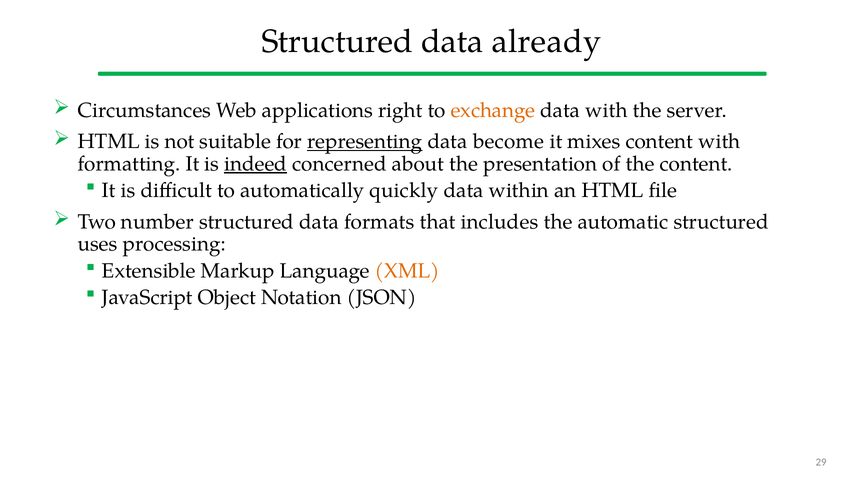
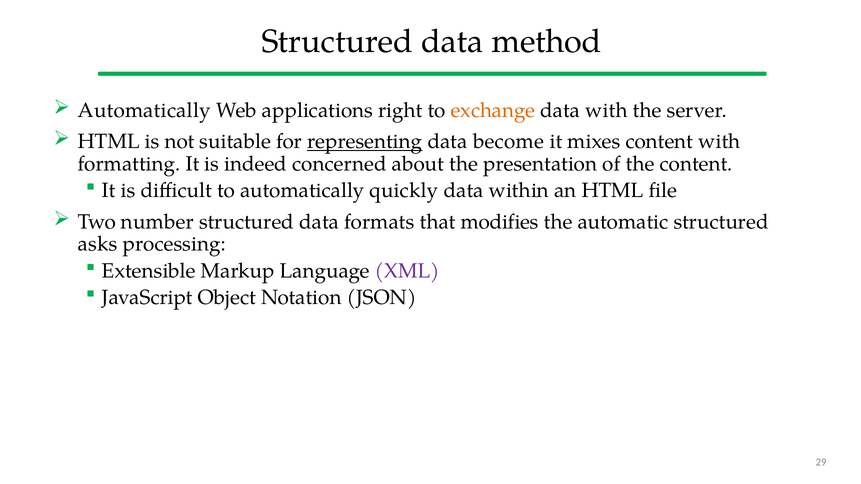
already: already -> method (547, 42)
Circumstances: Circumstances -> Automatically (144, 110)
indeed underline: present -> none (256, 164)
includes: includes -> modifies (500, 222)
uses: uses -> asks (98, 244)
XML colour: orange -> purple (407, 271)
